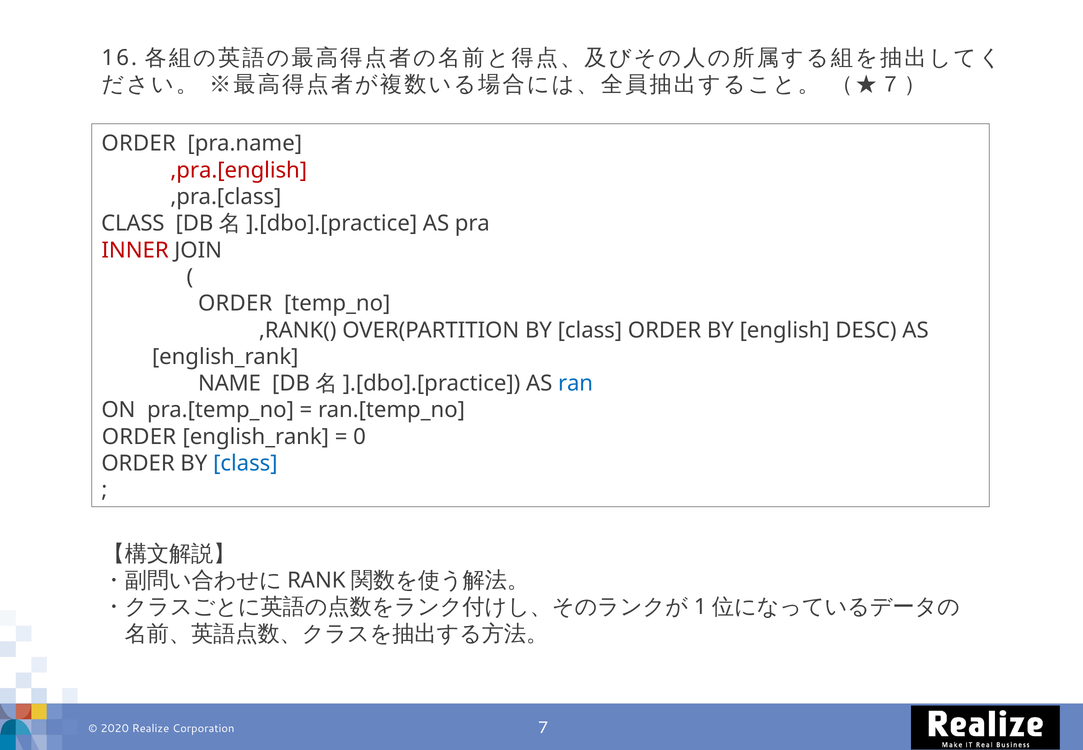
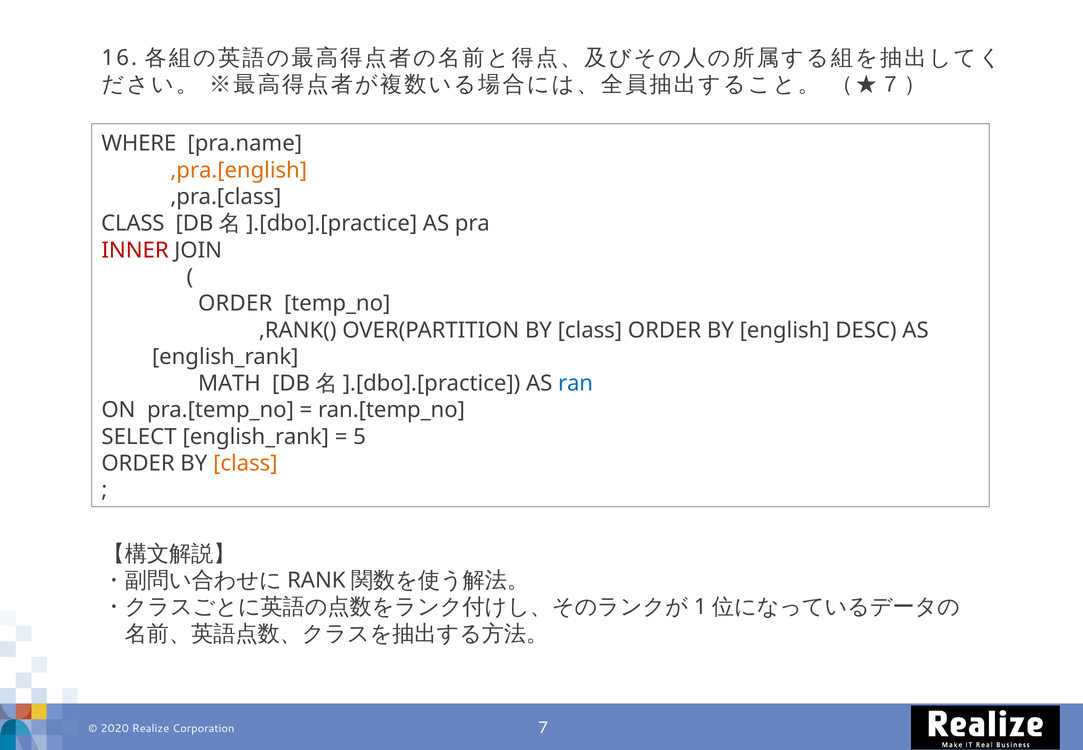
ORDER: ORDER -> WHERE (139, 144)
,pra.[english colour: red -> orange (239, 170)
NAME: NAME -> MATH (229, 383)
ORDER: ORDER -> SELECT (139, 437)
0: 0 -> 5 (359, 437)
class colour: blue -> orange (245, 463)
